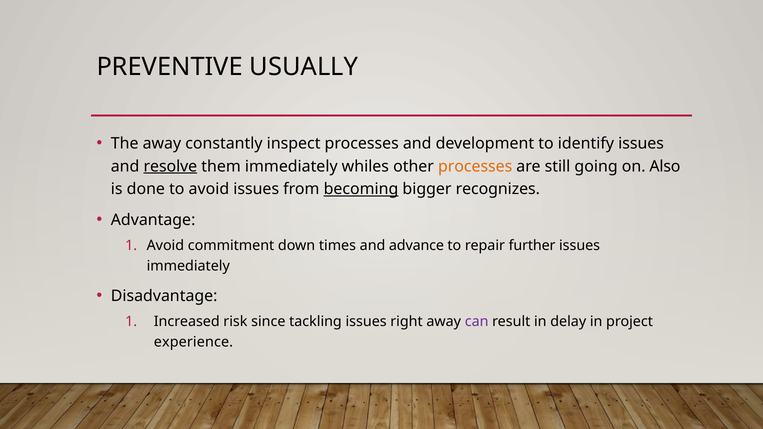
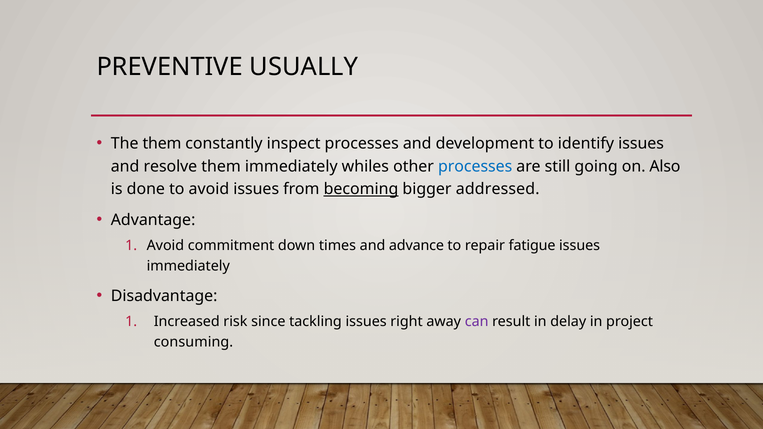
The away: away -> them (162, 143)
resolve underline: present -> none (170, 166)
processes colour: orange -> blue (475, 166)
recognizes: recognizes -> addressed (498, 189)
further: further -> fatigue (532, 245)
experience: experience -> consuming (193, 342)
